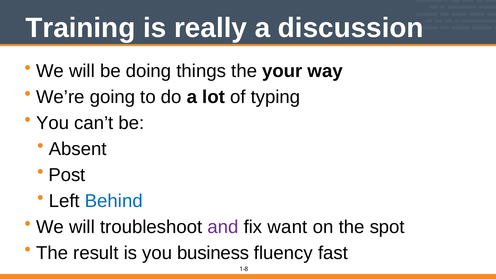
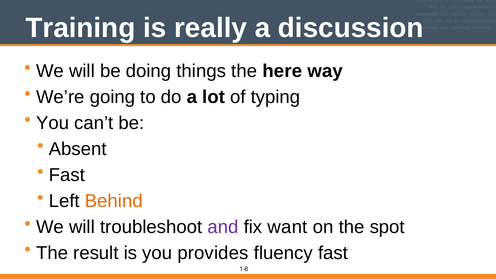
your: your -> here (282, 71)
Post: Post -> Fast (67, 175)
Behind colour: blue -> orange (114, 201)
business: business -> provides (213, 253)
